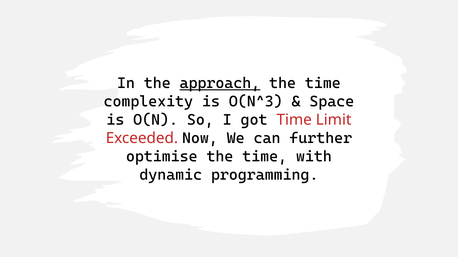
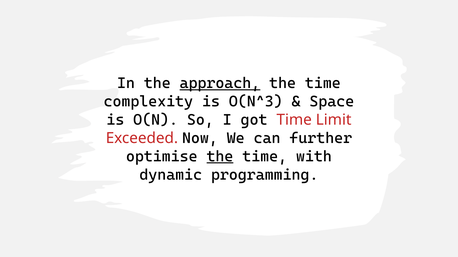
the underline: none -> present (220, 157)
